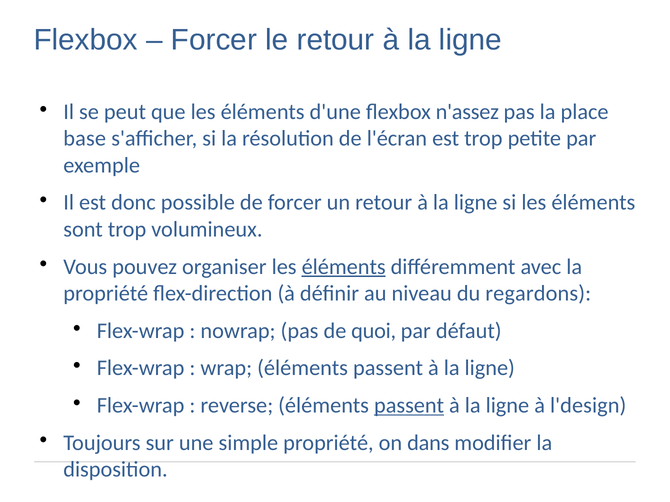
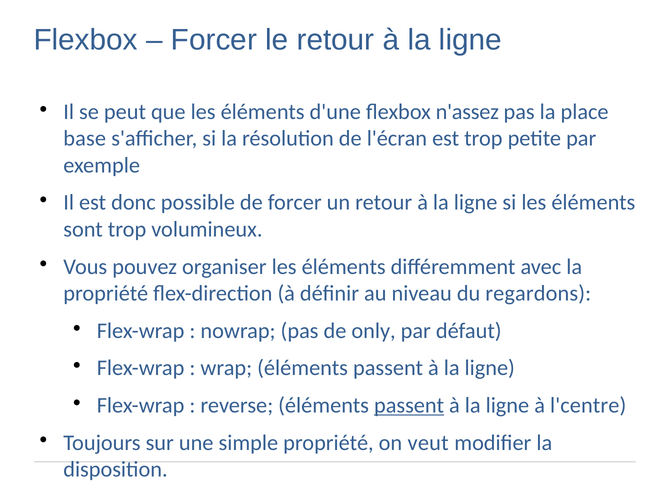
éléments underline: present -> none (344, 267)
quoi: quoi -> only (374, 331)
l'design: l'design -> l'centre (588, 406)
dans: dans -> veut (428, 443)
